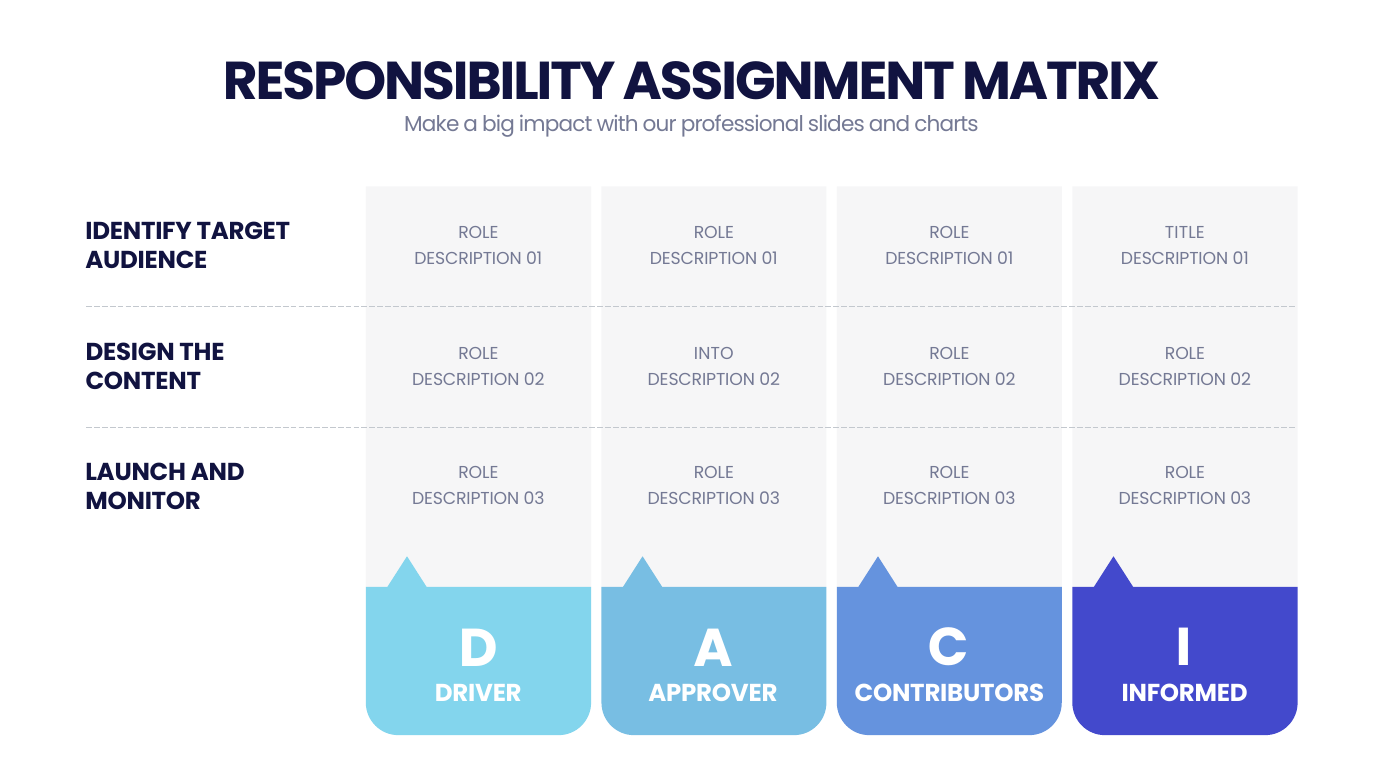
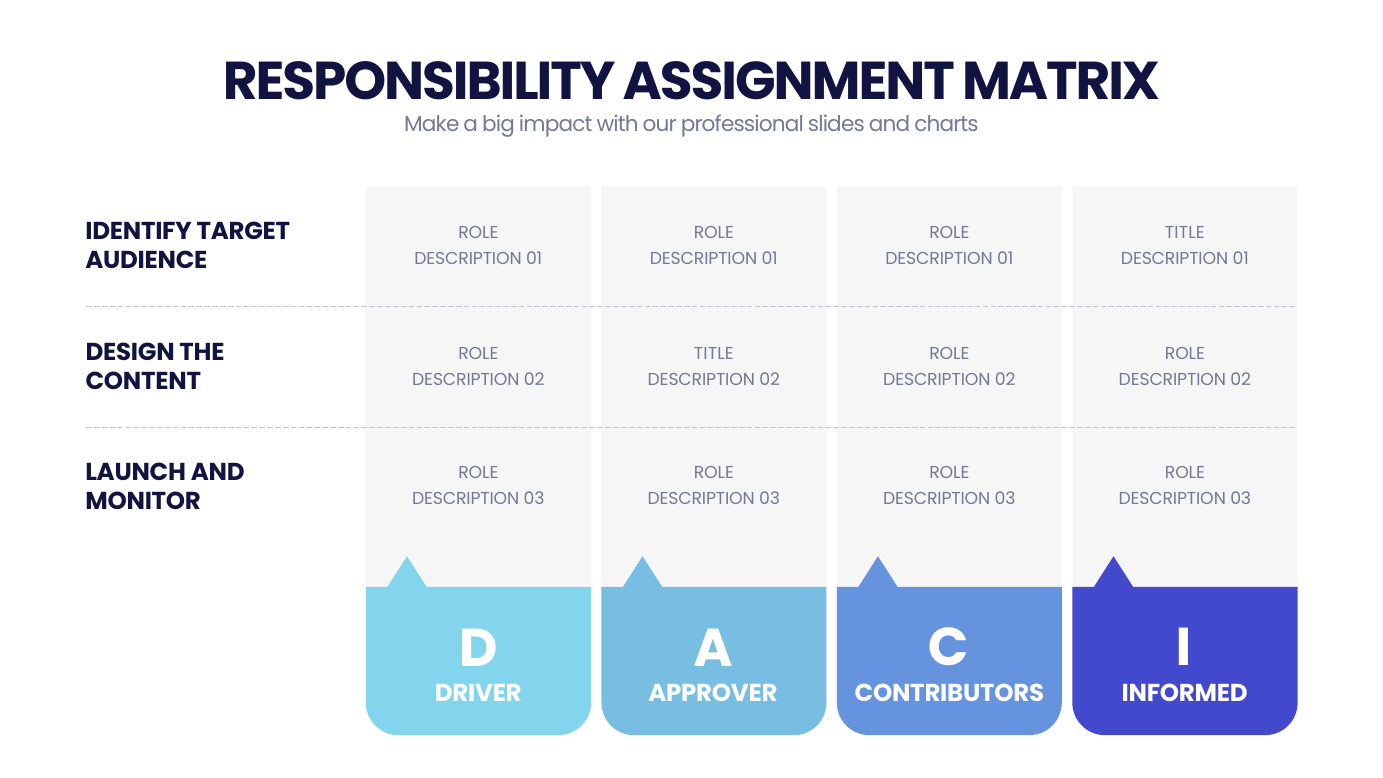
INTO: INTO -> TITLE (714, 354)
